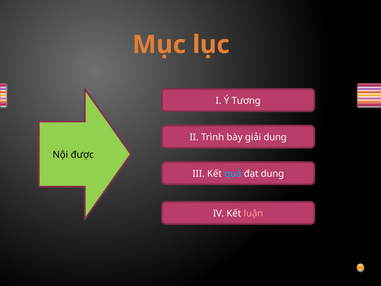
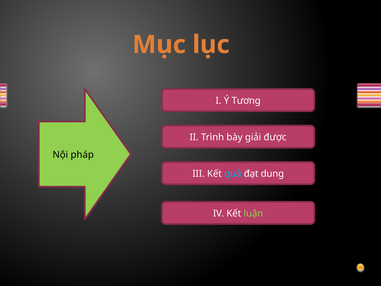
giải dung: dung -> được (275, 137)
được: được -> pháp (82, 155)
luận colour: pink -> light green (253, 213)
